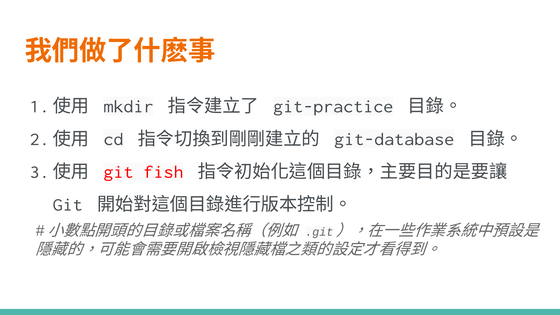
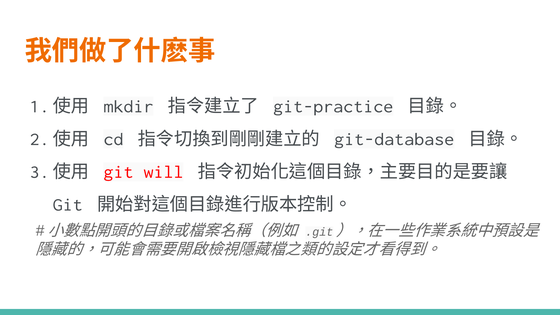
fish: fish -> will (164, 172)
